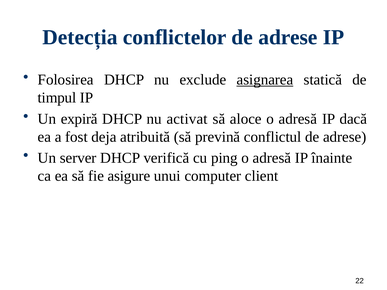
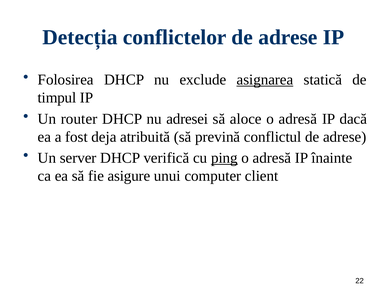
expiră: expiră -> router (79, 119)
activat: activat -> adresei (187, 119)
ping underline: none -> present (224, 158)
